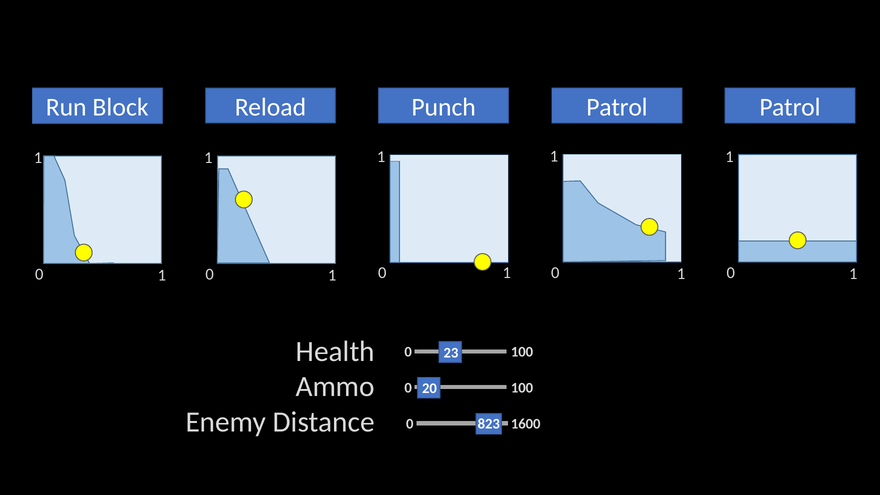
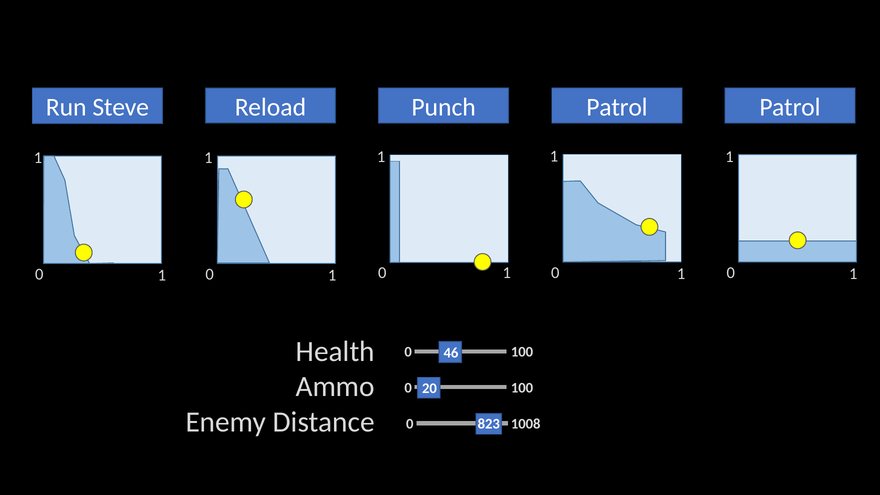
Block: Block -> Steve (121, 107)
23: 23 -> 46 (451, 353)
1600: 1600 -> 1008 (526, 424)
